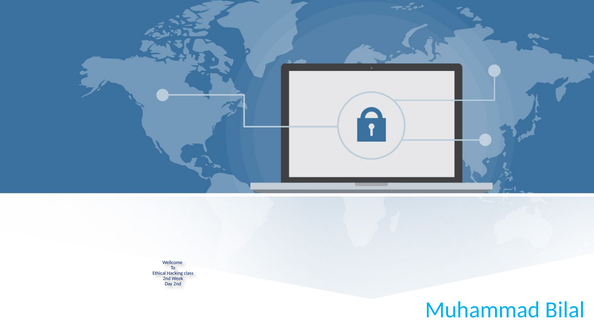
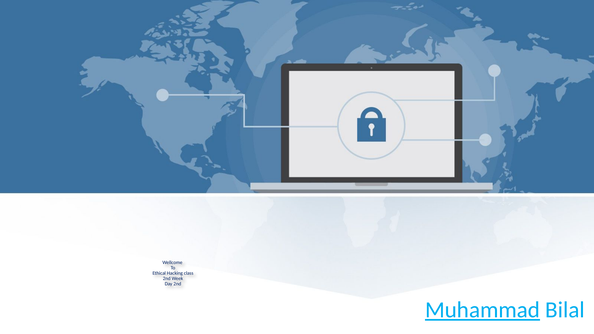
Muhammad underline: none -> present (483, 310)
